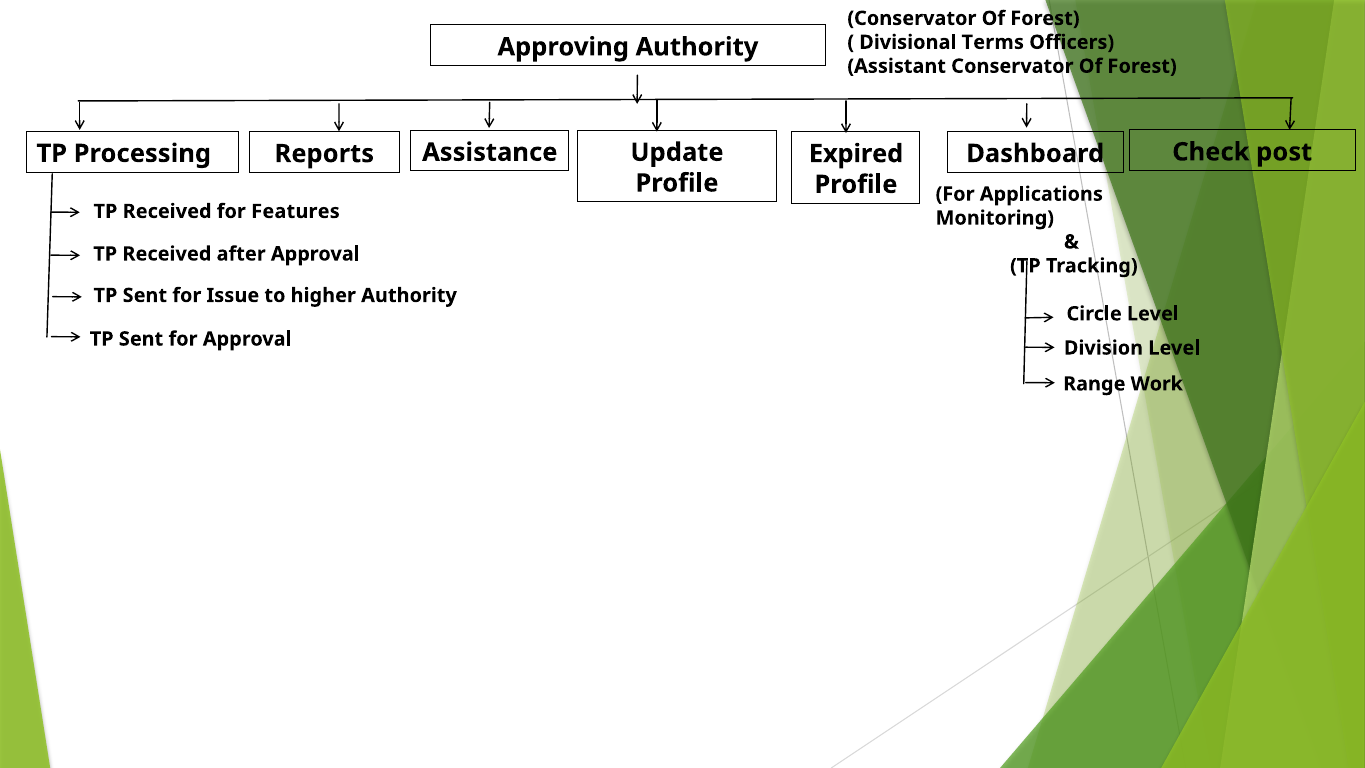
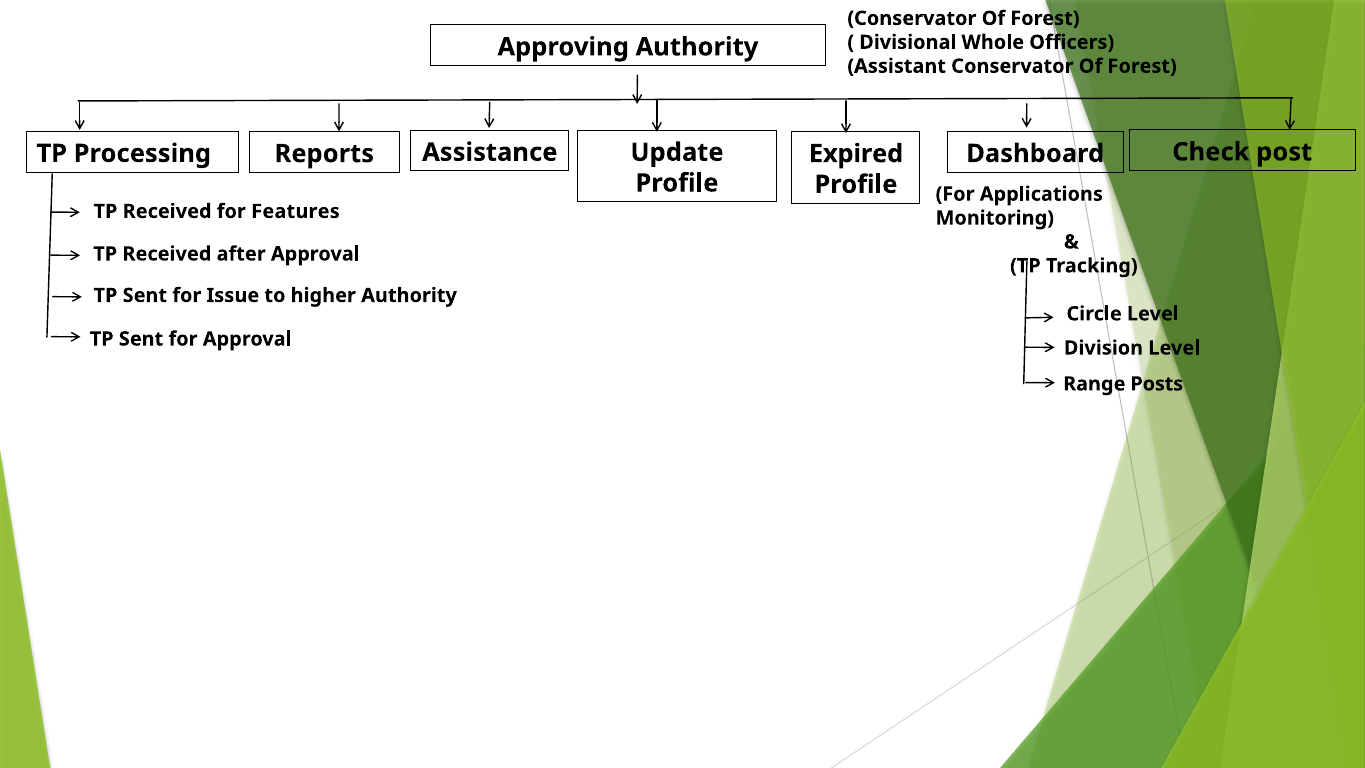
Terms: Terms -> Whole (993, 42)
Work: Work -> Posts (1157, 384)
